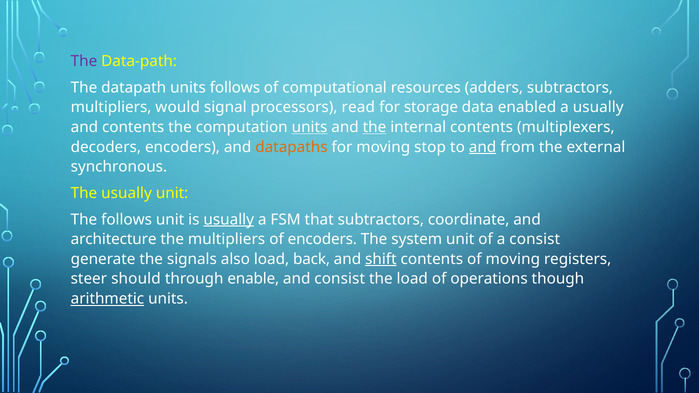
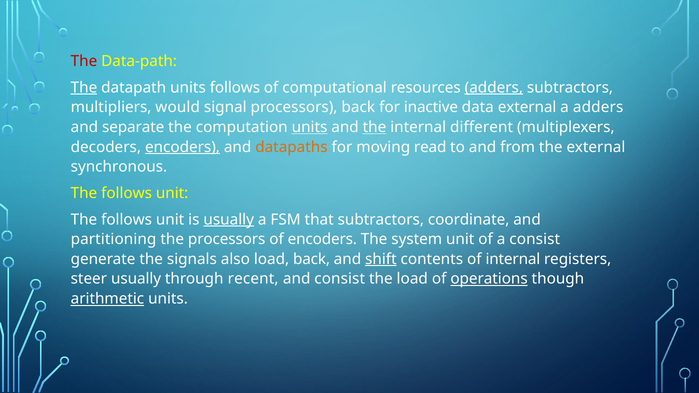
The colour: purple -> red (84, 61)
The underline: none -> present (84, 88)
adders underline: none -> present (494, 88)
processors read: read -> back (358, 107)
storage: storage -> inactive (431, 107)
data enabled: enabled -> external (527, 107)
a usually: usually -> adders (598, 107)
and contents: contents -> separate (133, 127)
internal contents: contents -> different (482, 127)
encoders underline: none -> present (182, 147)
stop: stop -> read (430, 147)
and underline: present -> none (483, 147)
usually: usually -> follows (127, 193)
architecture: architecture -> partitioning (114, 239)
the multipliers: multipliers -> processors (227, 239)
of moving: moving -> internal (513, 259)
steer should: should -> usually (136, 279)
enable: enable -> recent (253, 279)
operations underline: none -> present (489, 279)
